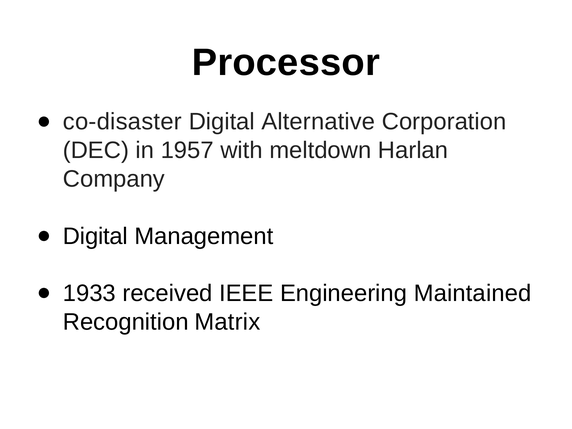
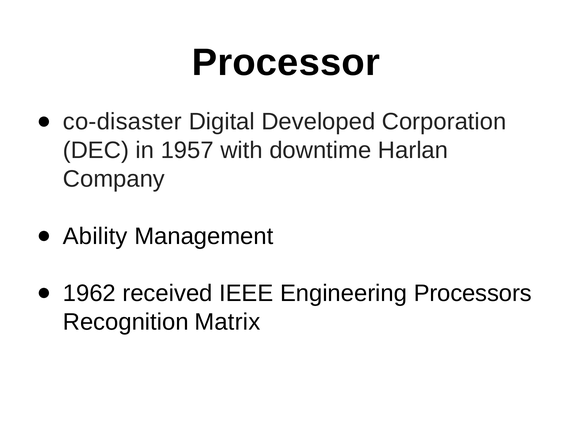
Alternative: Alternative -> Developed (318, 122)
meltdown: meltdown -> downtime (320, 150)
Digital: Digital -> Ability (95, 236)
1933: 1933 -> 1962 (89, 293)
Maintained: Maintained -> Processors (473, 293)
